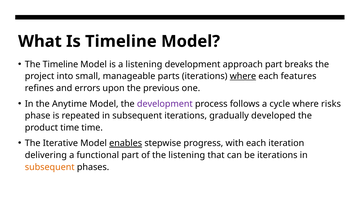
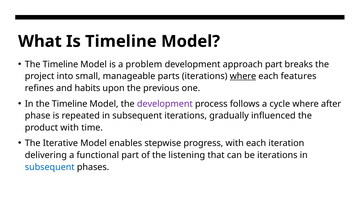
a listening: listening -> problem (144, 64)
errors: errors -> habits (87, 88)
In the Anytime: Anytime -> Timeline (70, 104)
risks: risks -> after (331, 104)
developed: developed -> influenced (273, 115)
product time: time -> with (70, 127)
enables underline: present -> none (126, 143)
subsequent colour: orange -> blue (50, 167)
